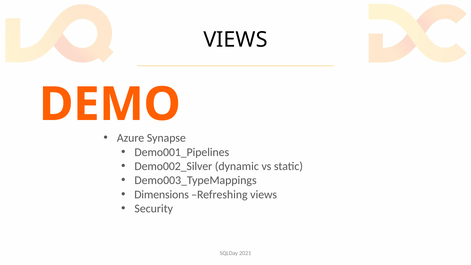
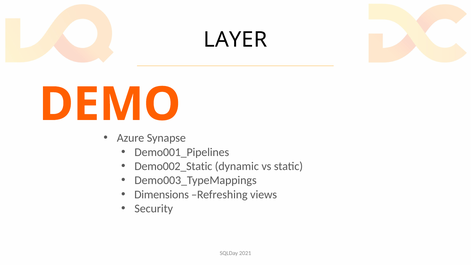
VIEWS: VIEWS -> LAYER (235, 40)
Demo002_Silver: Demo002_Silver -> Demo002_Static (173, 166)
